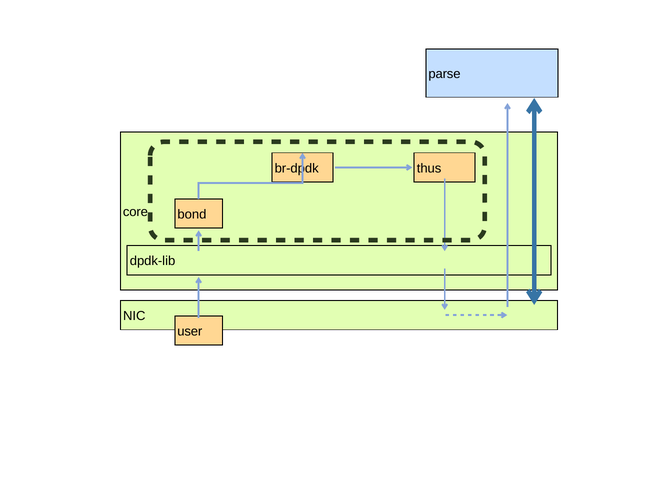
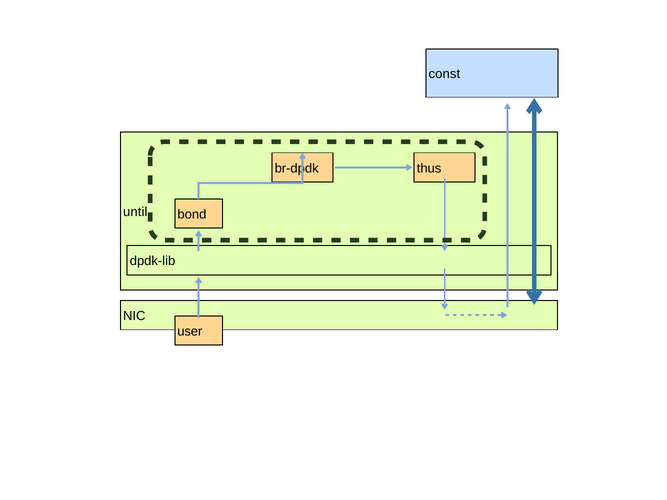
parse: parse -> const (444, 74)
core: core -> until (135, 212)
